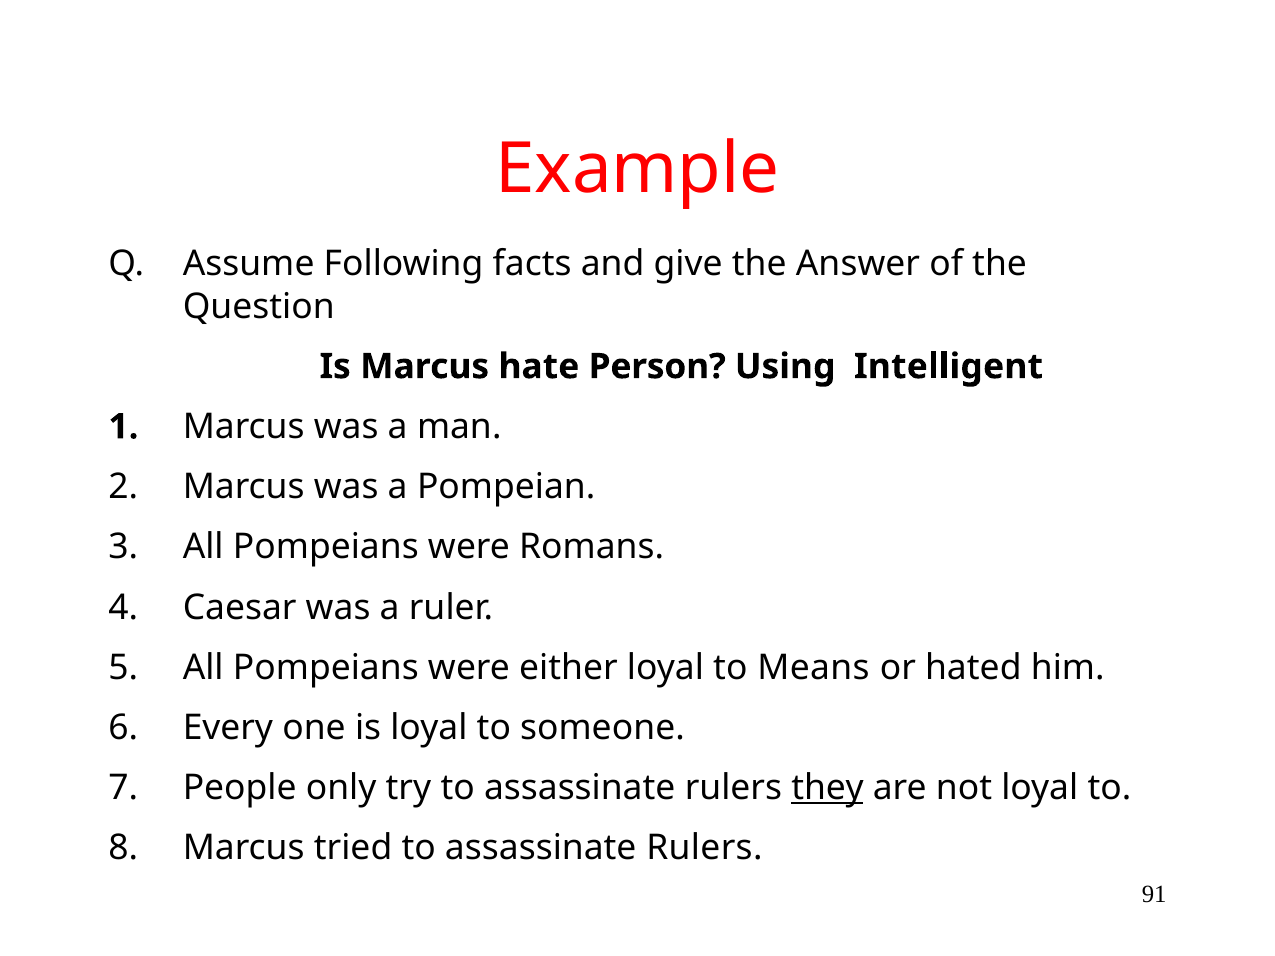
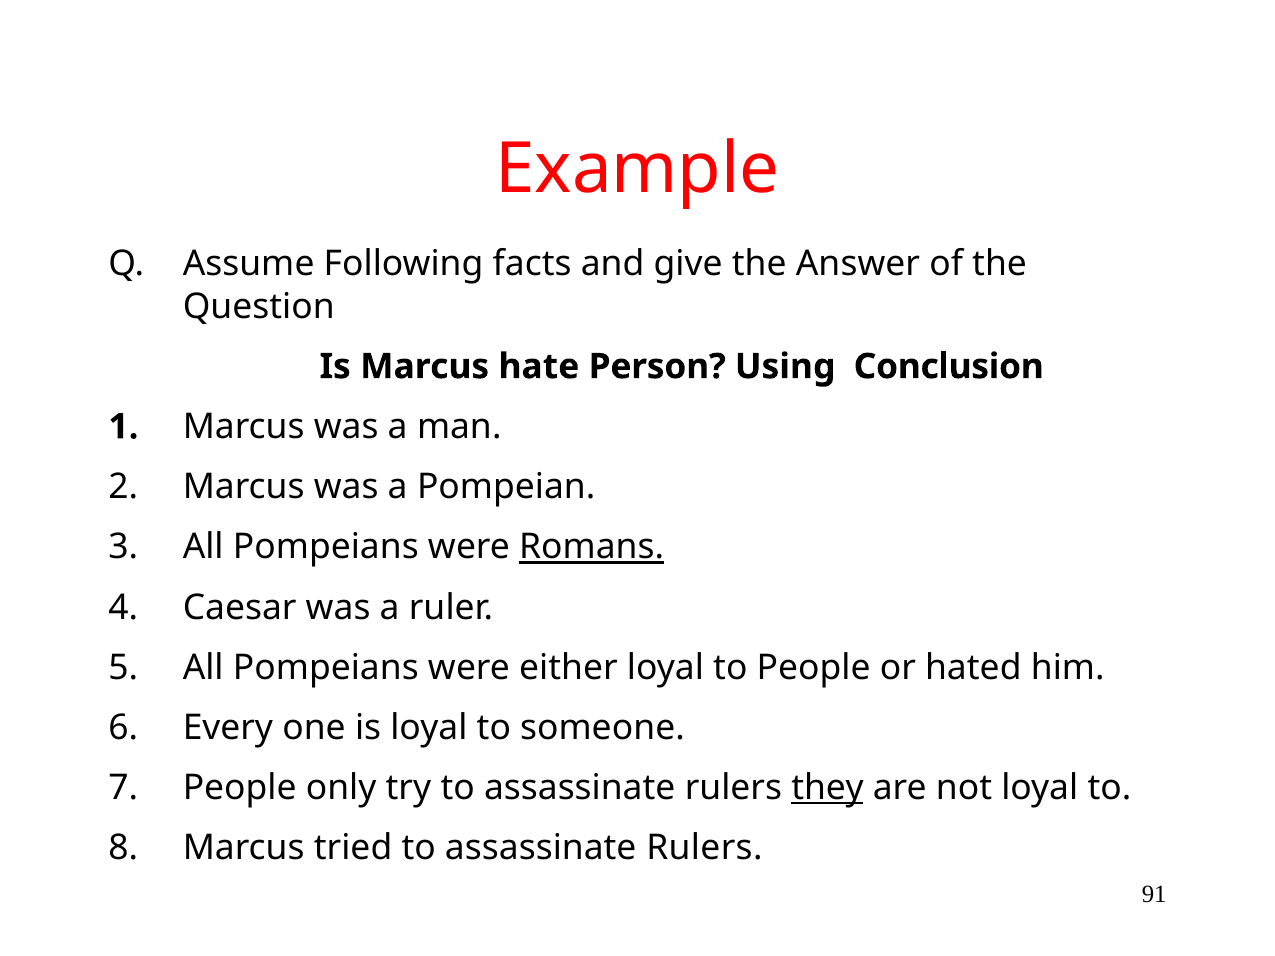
Intelligent: Intelligent -> Conclusion (949, 367)
Romans underline: none -> present (592, 547)
to Means: Means -> People (814, 668)
